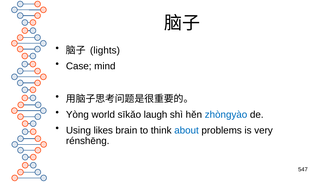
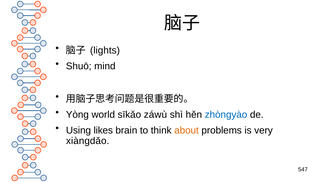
Case: Case -> Shuō (79, 66)
laugh: laugh -> záwù (155, 115)
about colour: blue -> orange (187, 131)
rénshēng: rénshēng -> xiàngdǎo (88, 141)
